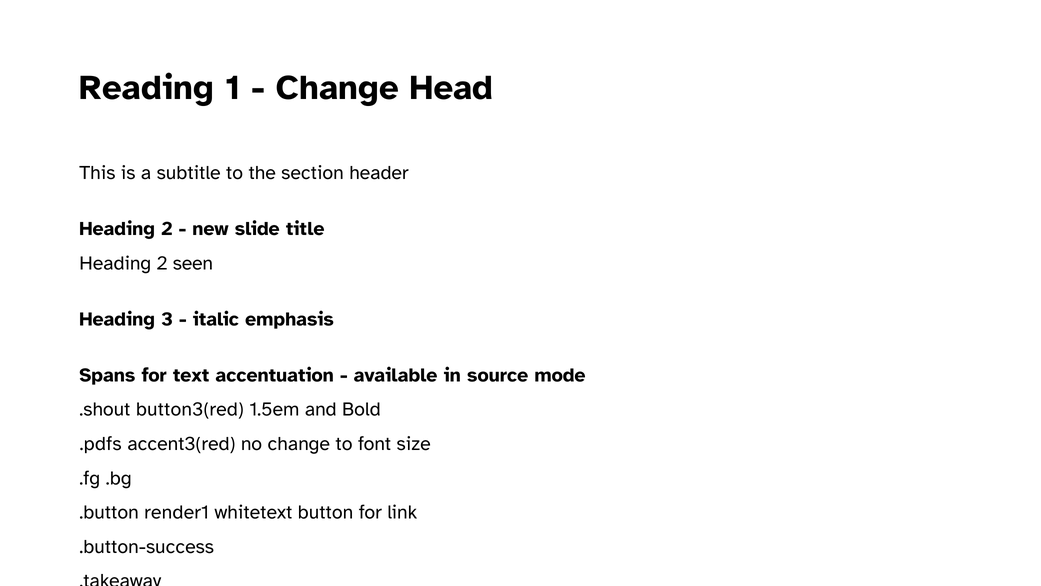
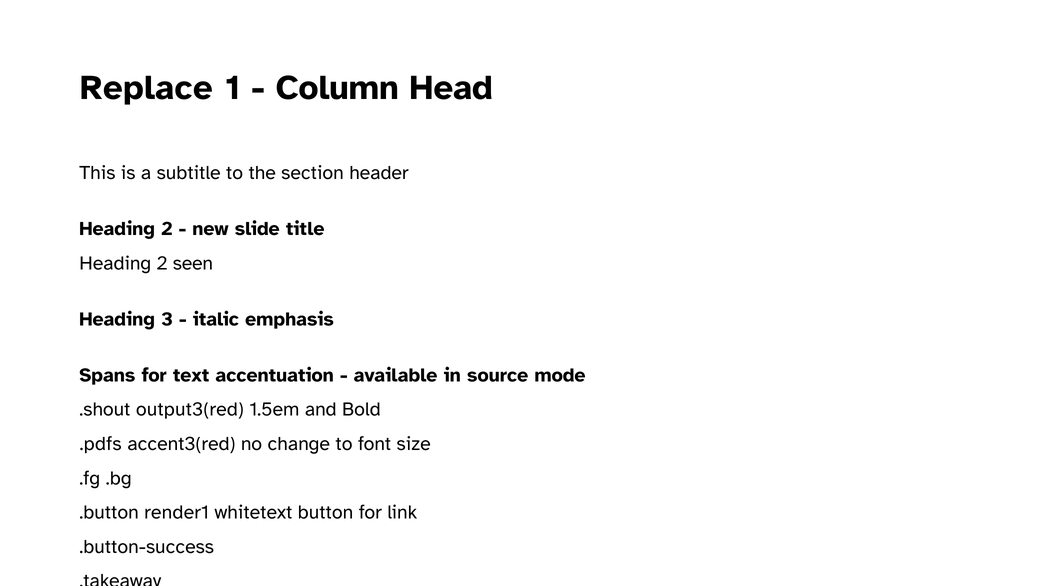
Reading: Reading -> Replace (146, 88)
Change: Change -> Column (337, 88)
button3(red: button3(red -> output3(red (190, 409)
